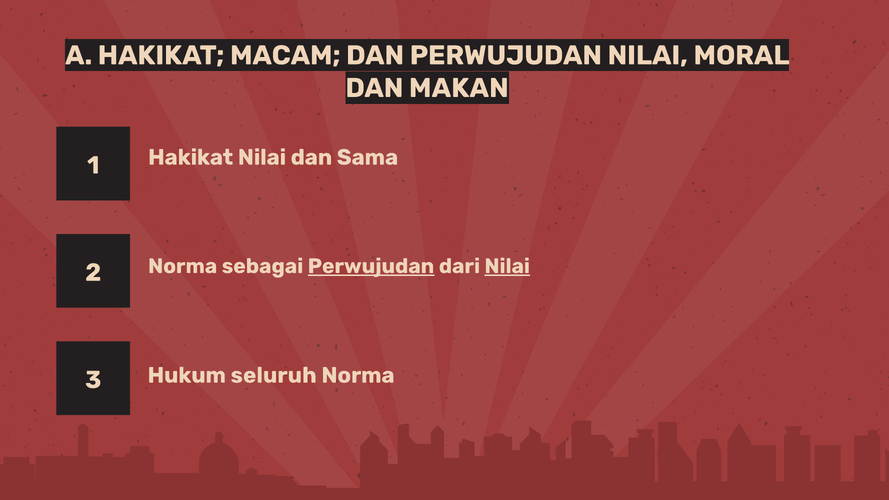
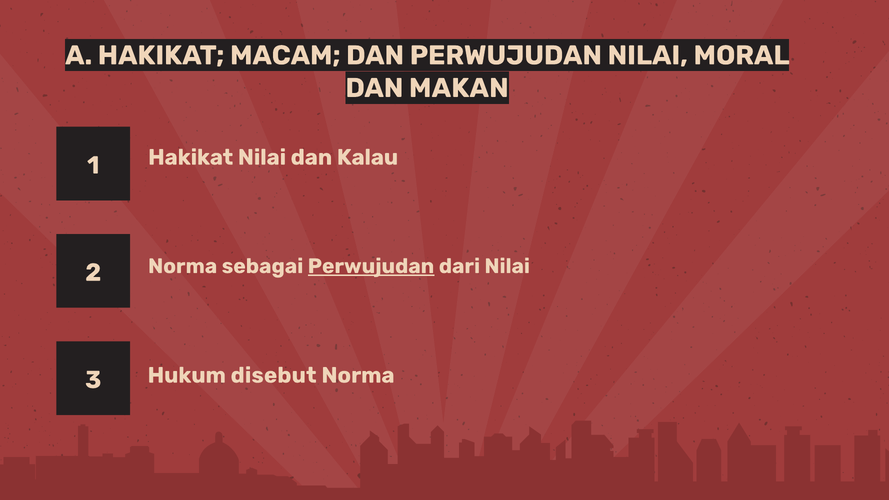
Sama: Sama -> Kalau (367, 157)
Nilai underline: present -> none (507, 266)
seluruh: seluruh -> disebut (274, 375)
